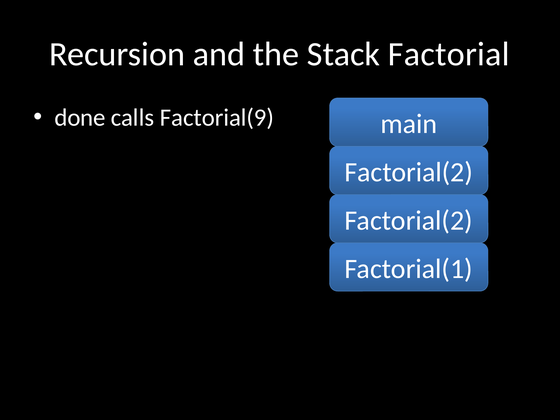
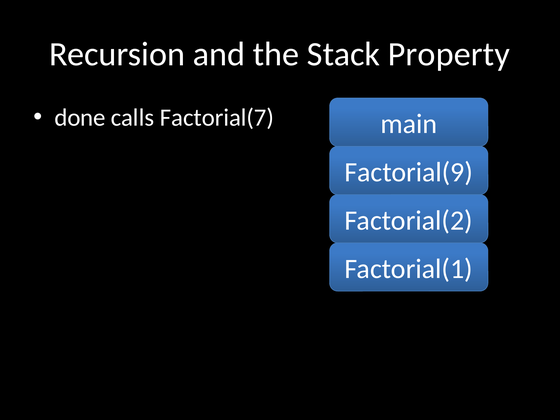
Factorial: Factorial -> Property (449, 54)
Factorial(9: Factorial(9 -> Factorial(7 (217, 117)
Factorial(2: Factorial(2 -> Factorial(9 (409, 172)
